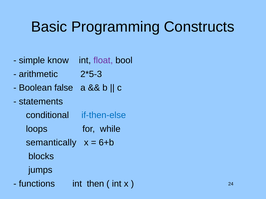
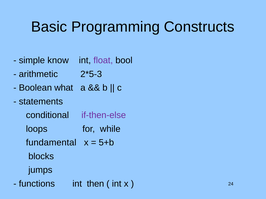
false: false -> what (64, 88)
if-then-else colour: blue -> purple (104, 116)
semantically: semantically -> fundamental (51, 143)
6+b: 6+b -> 5+b (106, 143)
